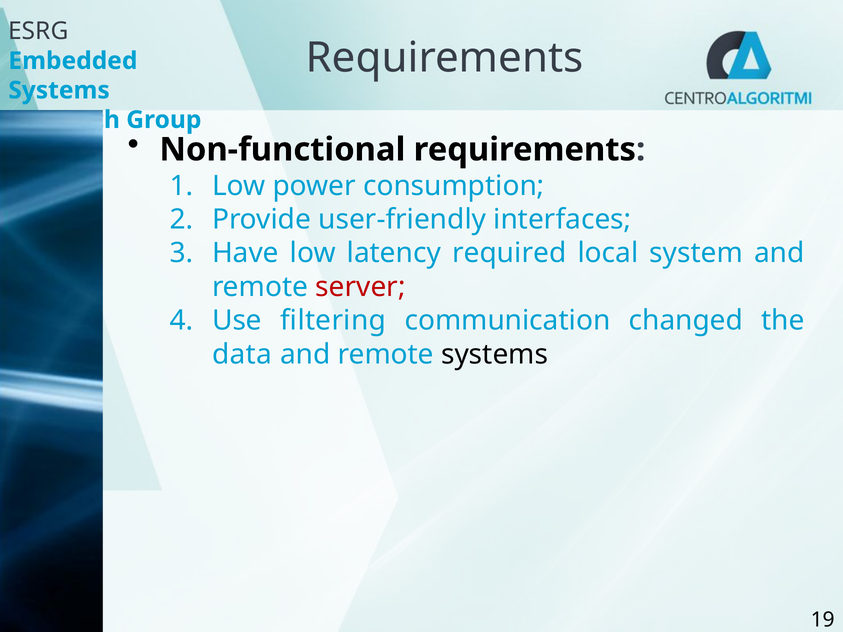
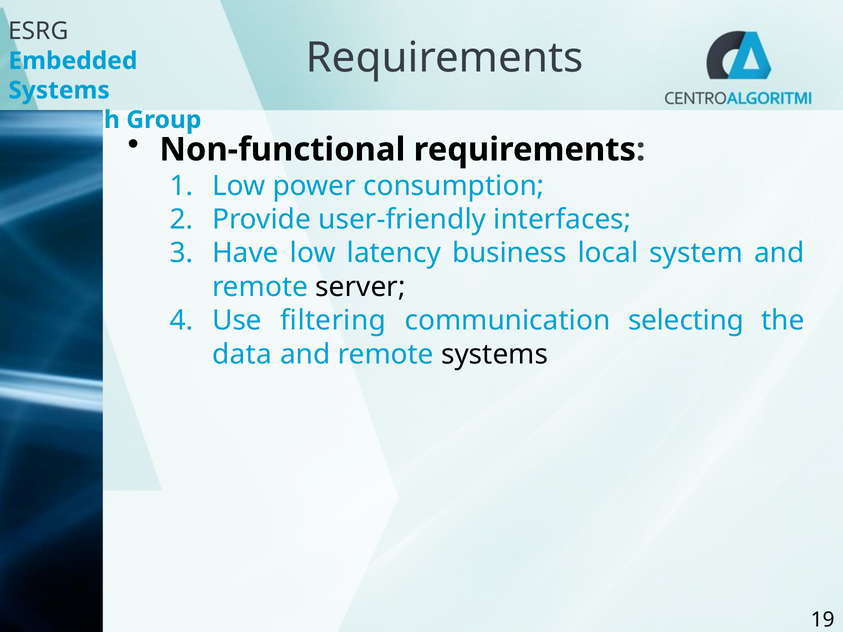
required: required -> business (509, 253)
server colour: red -> black (360, 287)
changed: changed -> selecting (686, 321)
